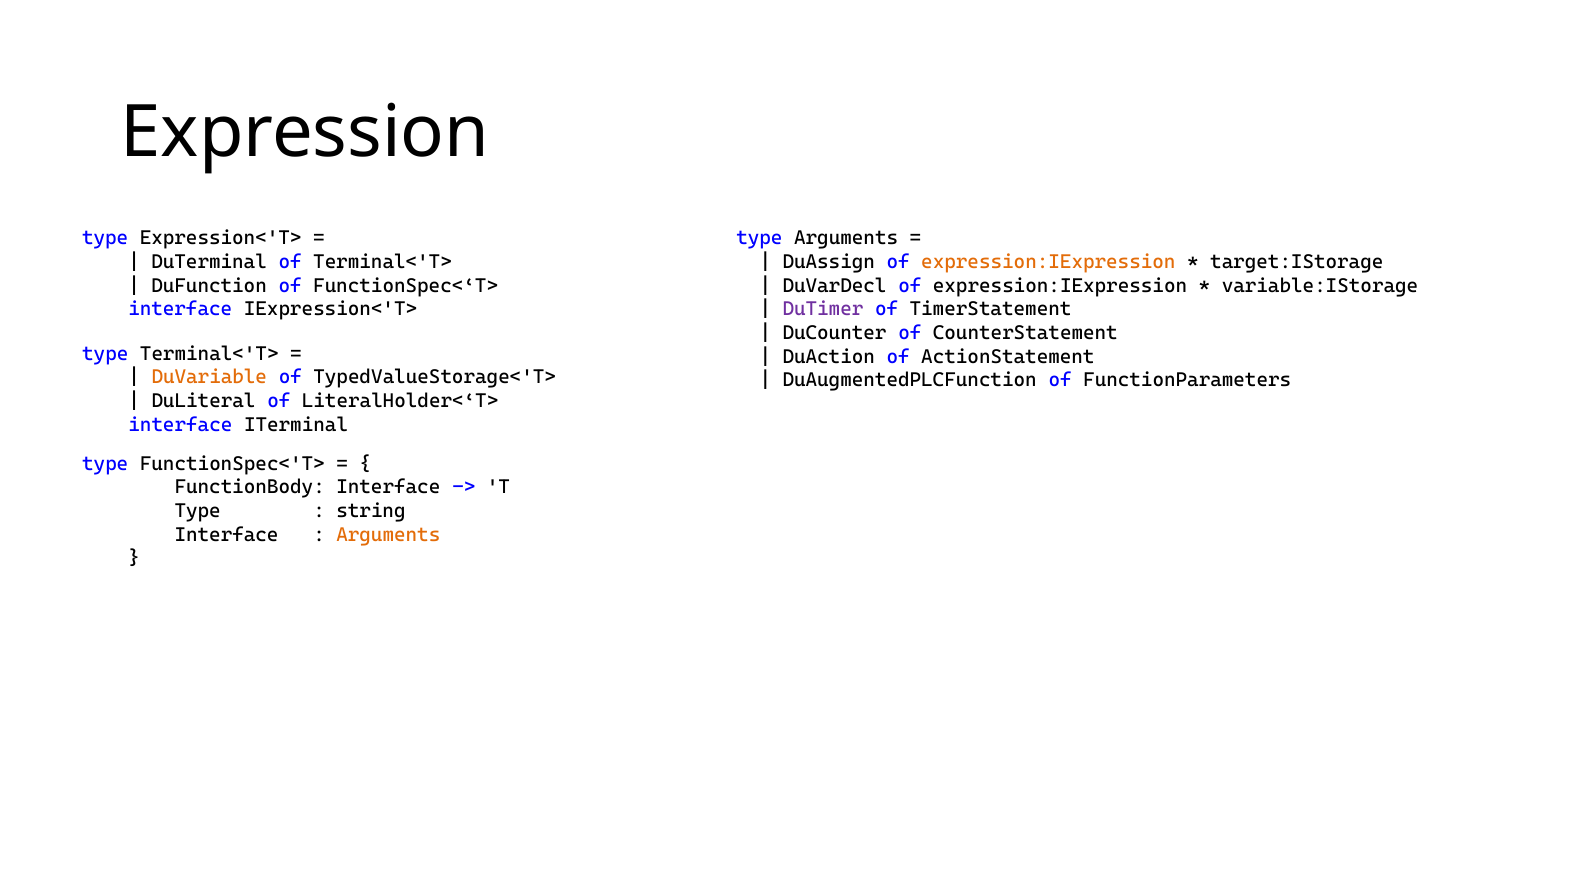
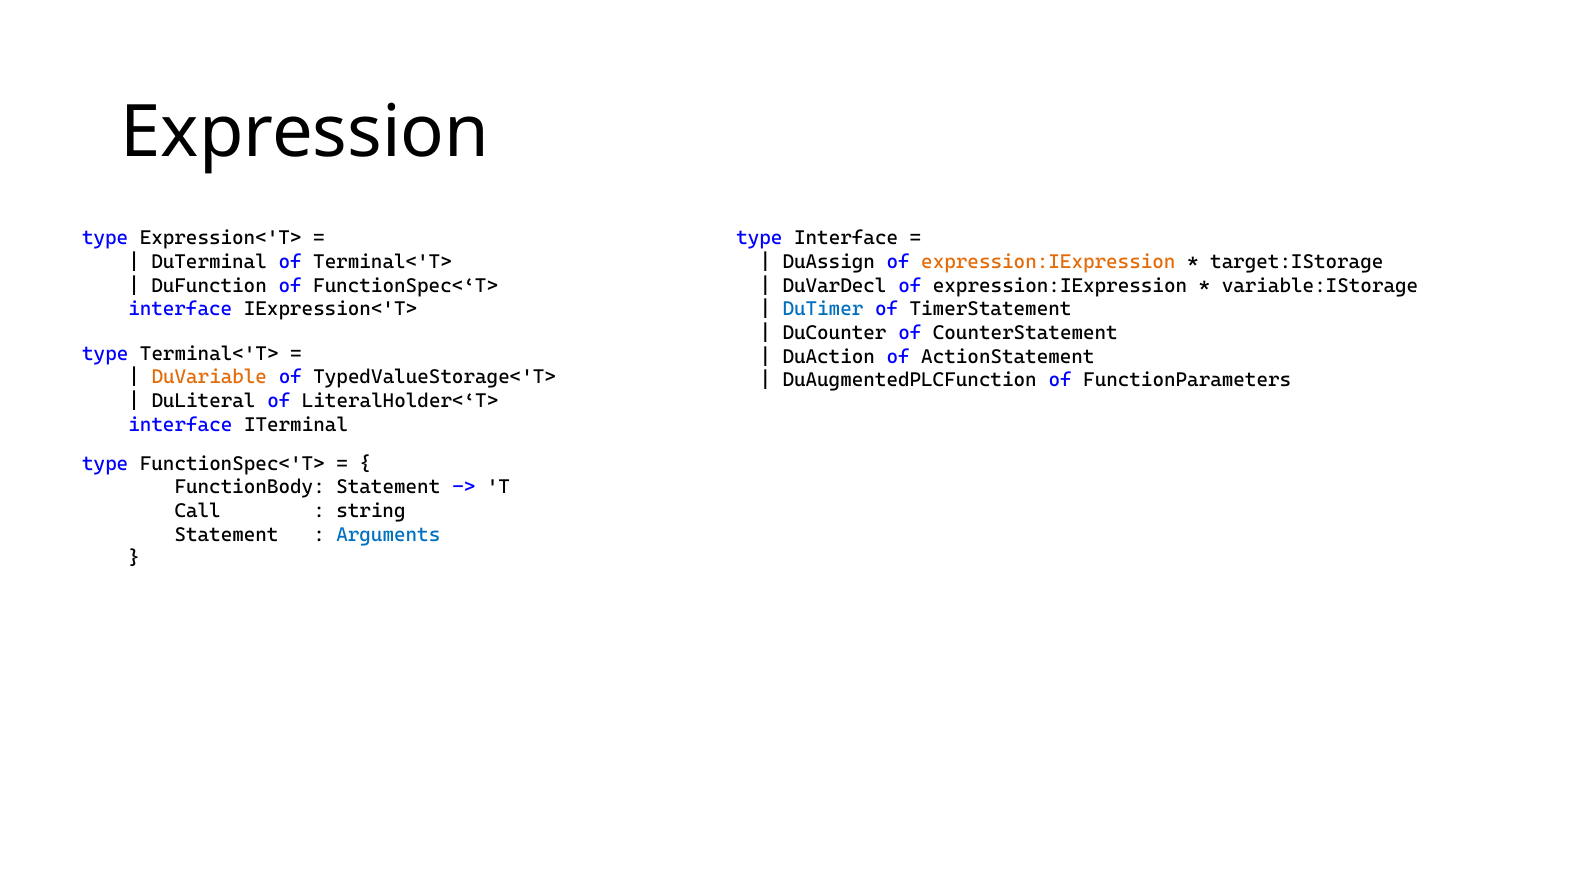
type Arguments: Arguments -> Interface (846, 238)
DuTimer colour: purple -> blue (823, 309)
FunctionBody Interface: Interface -> Statement (388, 487)
Type: Type -> Call (198, 511)
Interface: Interface -> Statement (227, 534)
Arguments colour: orange -> blue (388, 534)
